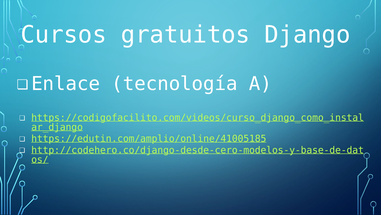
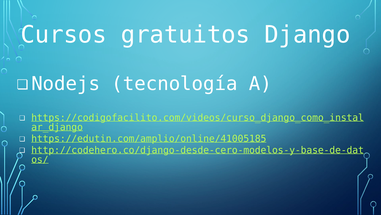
Enlace: Enlace -> Nodejs (66, 84)
